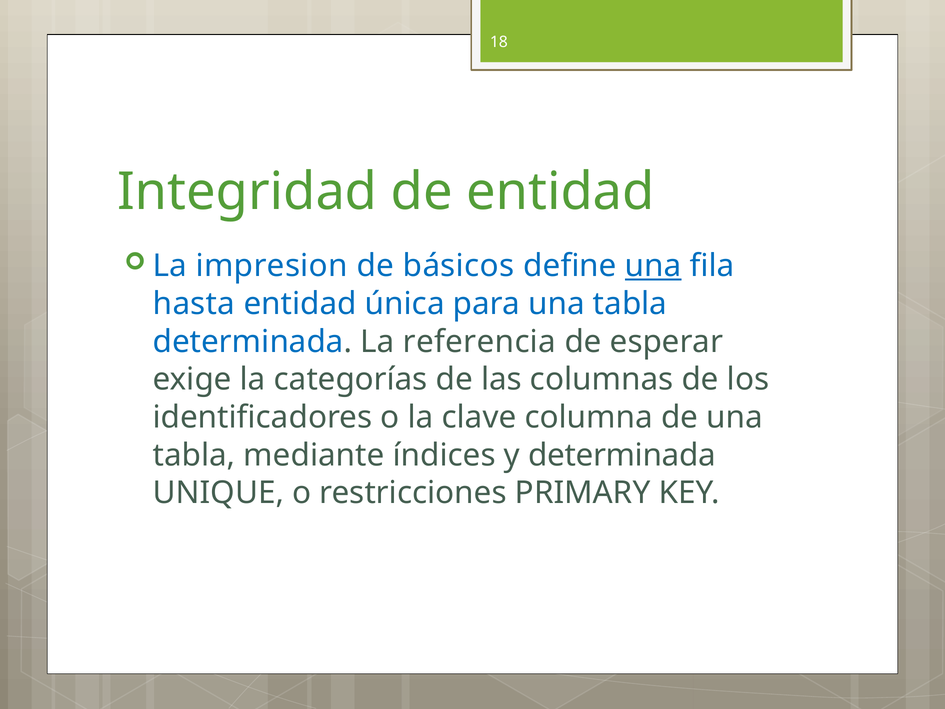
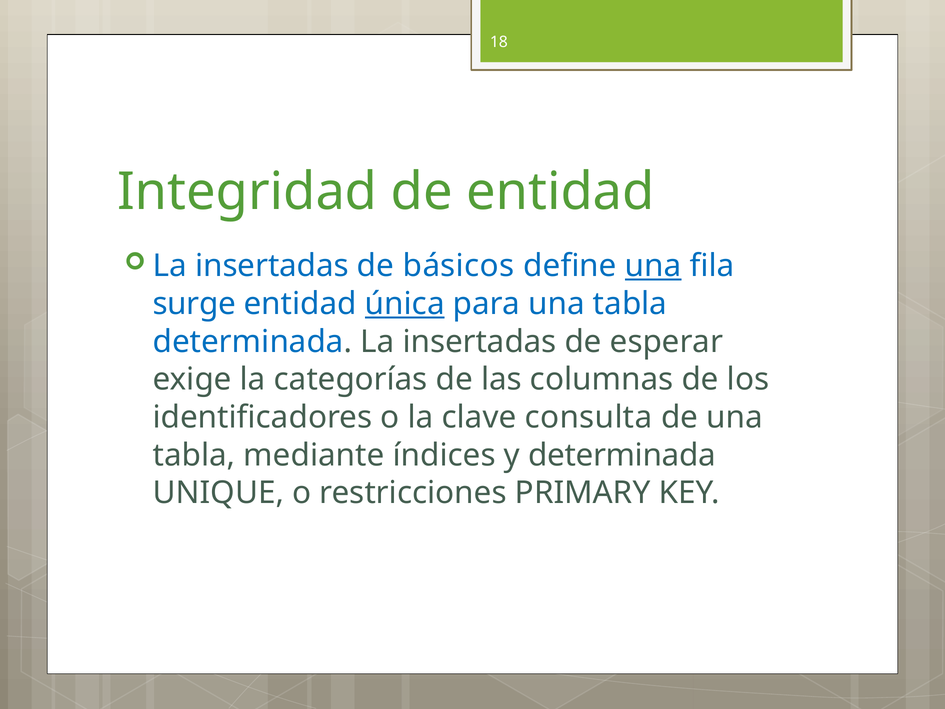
impresion: impresion -> insertadas (272, 266)
hasta: hasta -> surge (194, 304)
única underline: none -> present (405, 304)
determinada La referencia: referencia -> insertadas (480, 342)
columna: columna -> consulta (589, 417)
